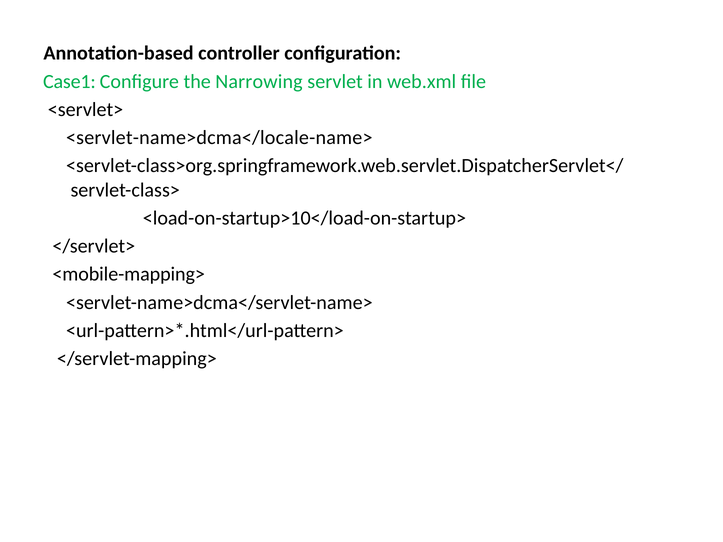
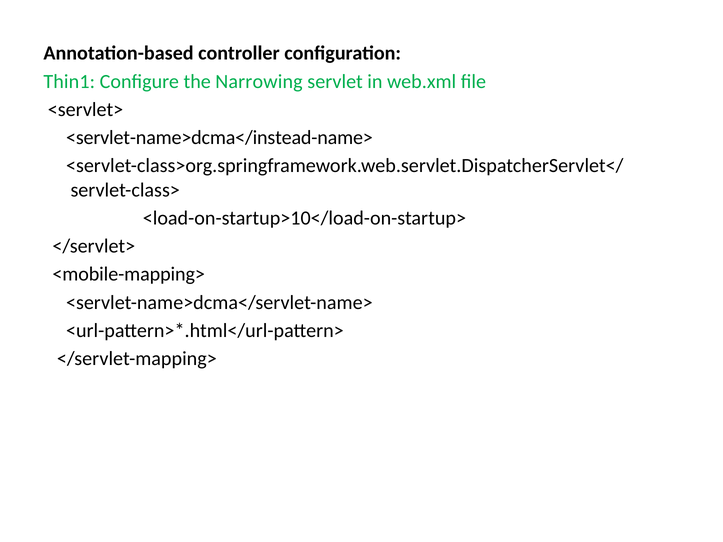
Case1: Case1 -> Thin1 (69, 81)
<servlet-name>dcma</locale-name>: <servlet-name>dcma</locale-name> -> <servlet-name>dcma</instead-name> (219, 138)
